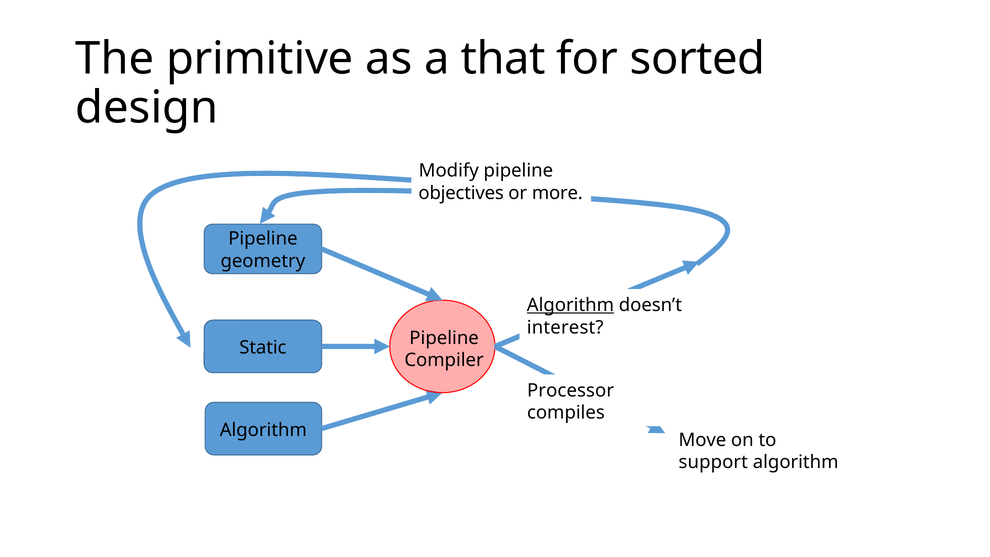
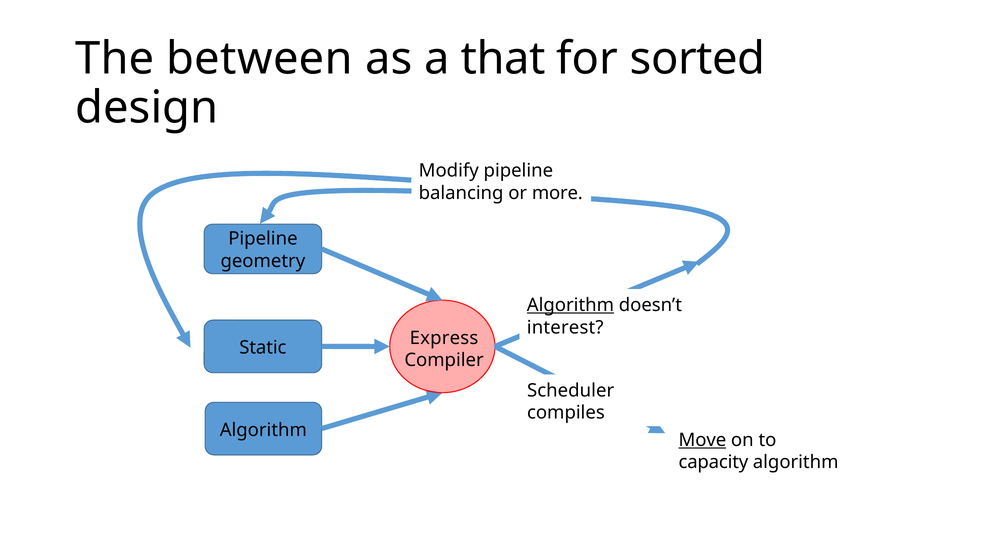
primitive: primitive -> between (260, 59)
objectives: objectives -> balancing (461, 193)
Pipeline: Pipeline -> Express (444, 338)
Processor: Processor -> Scheduler (571, 390)
Move underline: none -> present (702, 440)
support: support -> capacity (713, 462)
